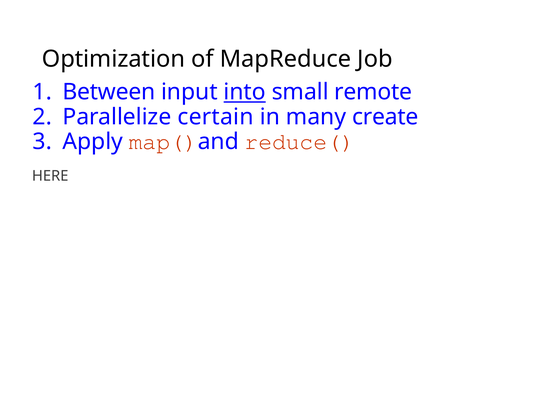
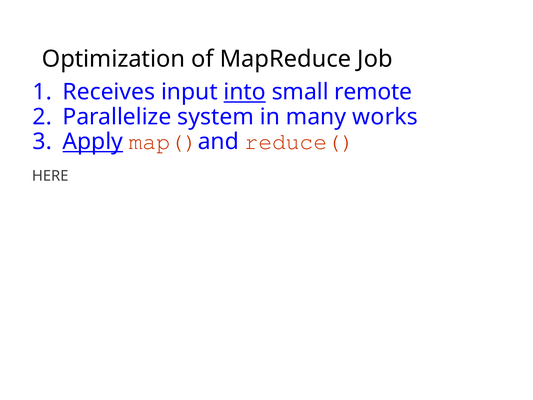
Between: Between -> Receives (109, 92)
certain: certain -> system (216, 117)
create: create -> works (385, 117)
Apply underline: none -> present (93, 142)
